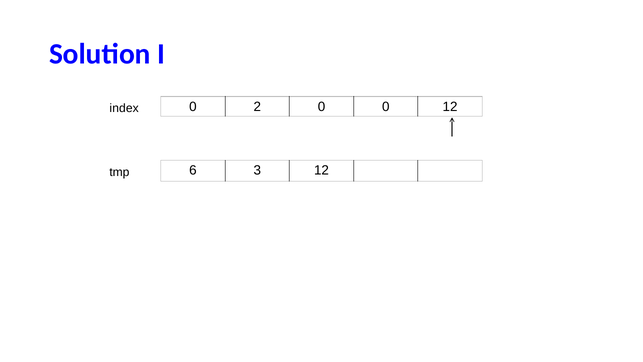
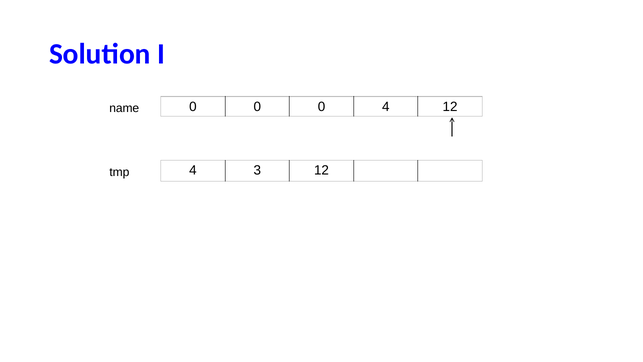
2: 2 -> 0 (257, 107)
0 0: 0 -> 4 (386, 107)
index: index -> name (124, 108)
tmp 6: 6 -> 4 (193, 170)
